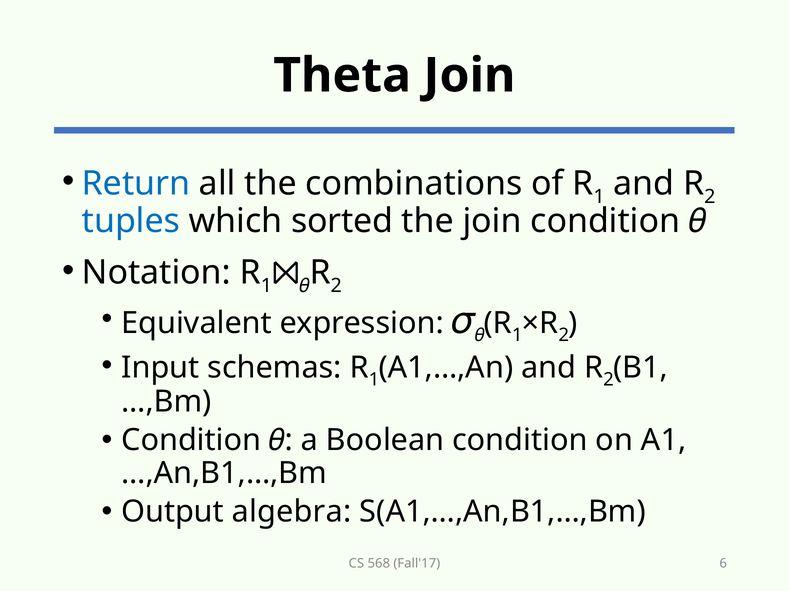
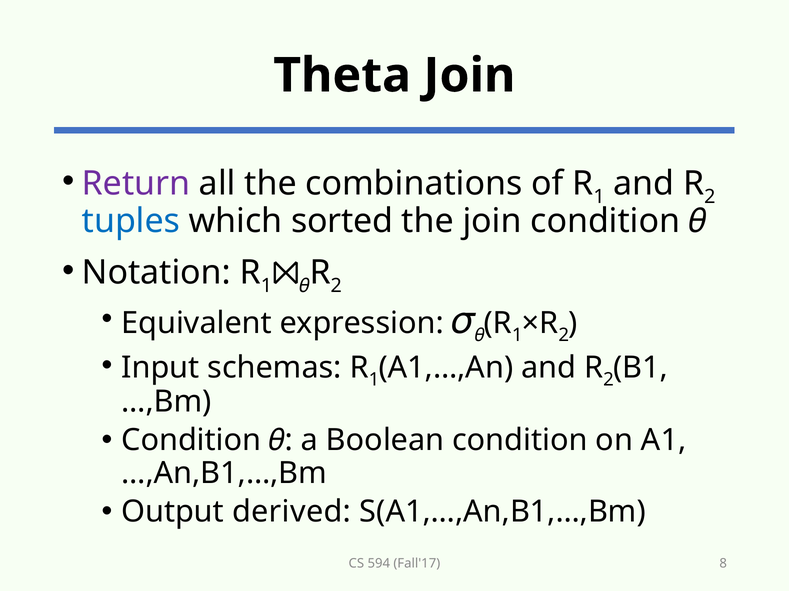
Return colour: blue -> purple (136, 184)
algebra: algebra -> derived (292, 512)
568: 568 -> 594 (379, 564)
6: 6 -> 8 (723, 564)
